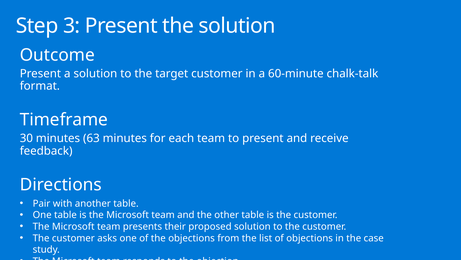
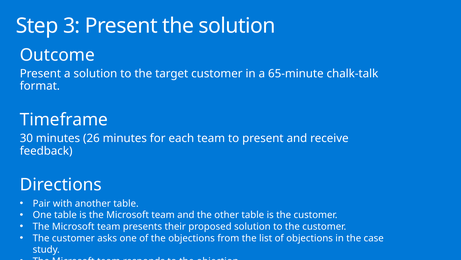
60-minute: 60-minute -> 65-minute (296, 73)
63: 63 -> 26 (91, 138)
